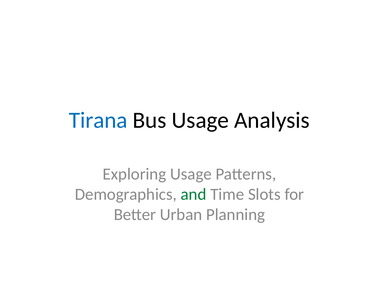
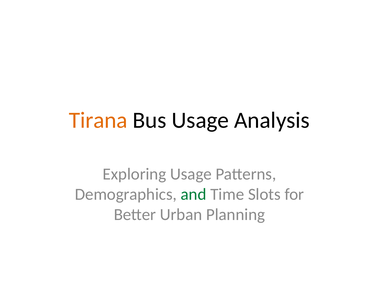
Tirana colour: blue -> orange (98, 120)
